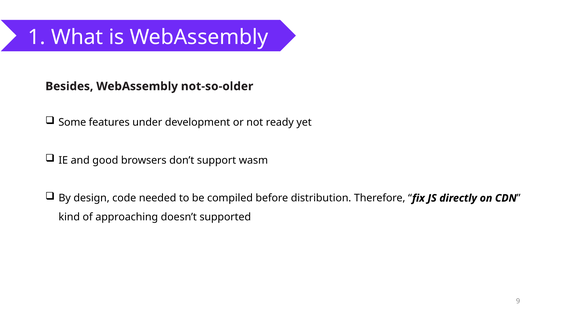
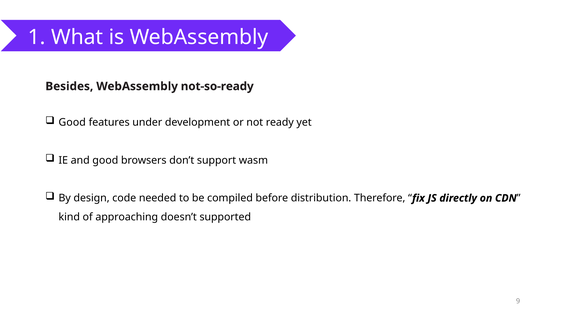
not-so-older: not-so-older -> not-so-ready (217, 86)
Some: Some -> Good (72, 123)
